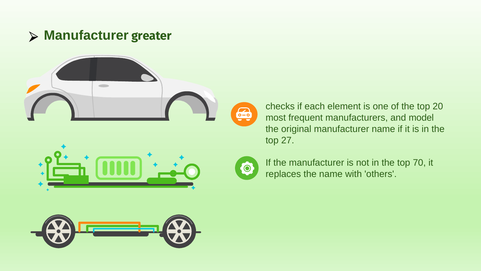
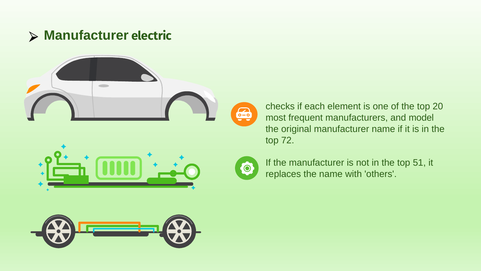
greater: greater -> electric (152, 36)
27: 27 -> 72 (288, 140)
70: 70 -> 51 (419, 163)
